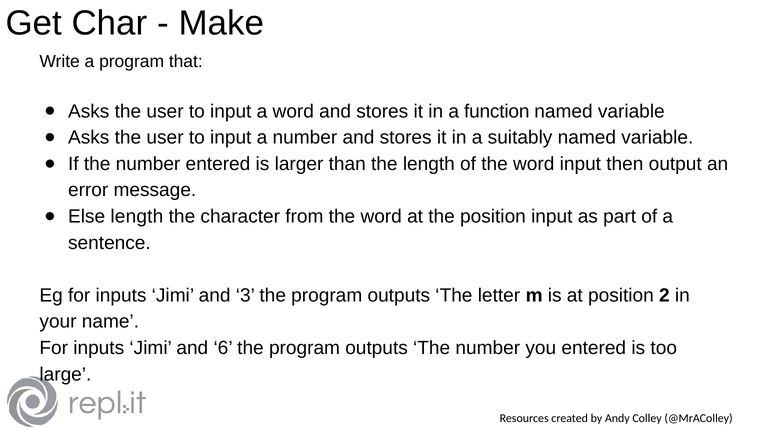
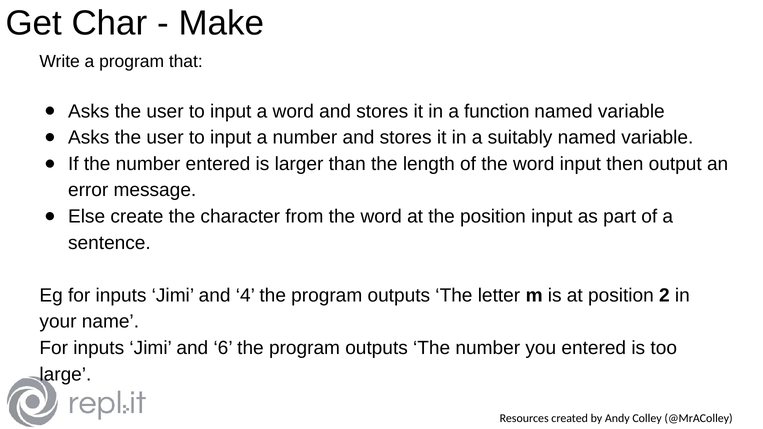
Else length: length -> create (137, 217)
3: 3 -> 4 (245, 295)
